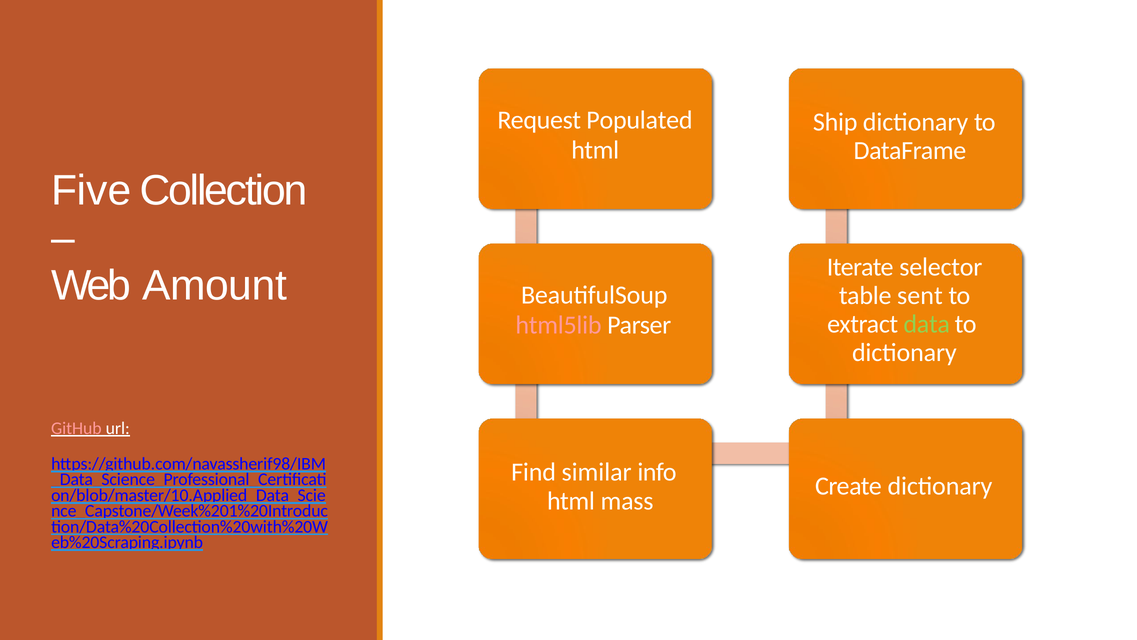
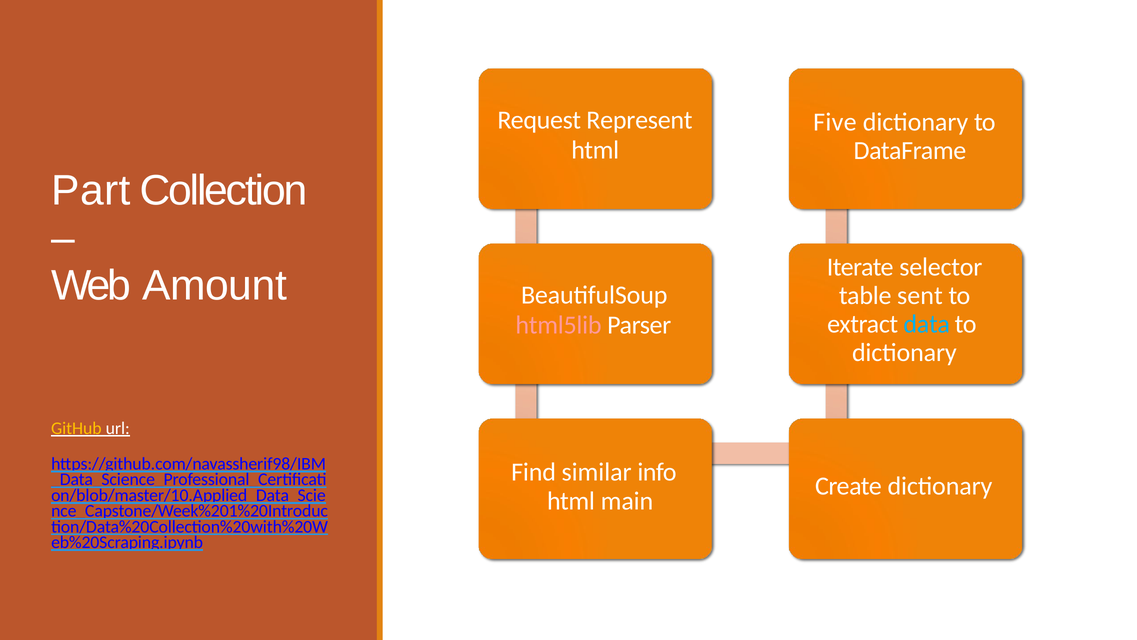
Populated: Populated -> Represent (639, 120)
Ship: Ship -> Five (835, 122)
Five: Five -> Part (91, 190)
data colour: light green -> light blue (927, 324)
GitHub colour: pink -> yellow (76, 428)
mass: mass -> main (627, 501)
